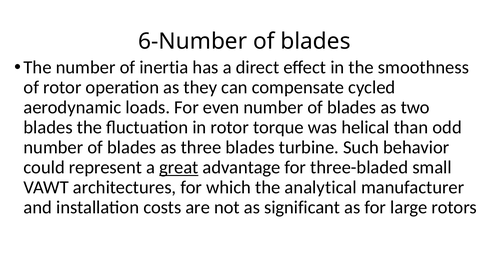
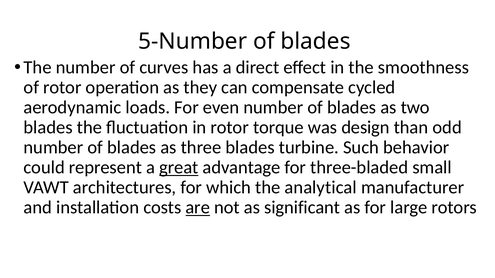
6-Number: 6-Number -> 5-Number (193, 42)
inertia: inertia -> curves (164, 67)
helical: helical -> design (366, 128)
are underline: none -> present (198, 208)
